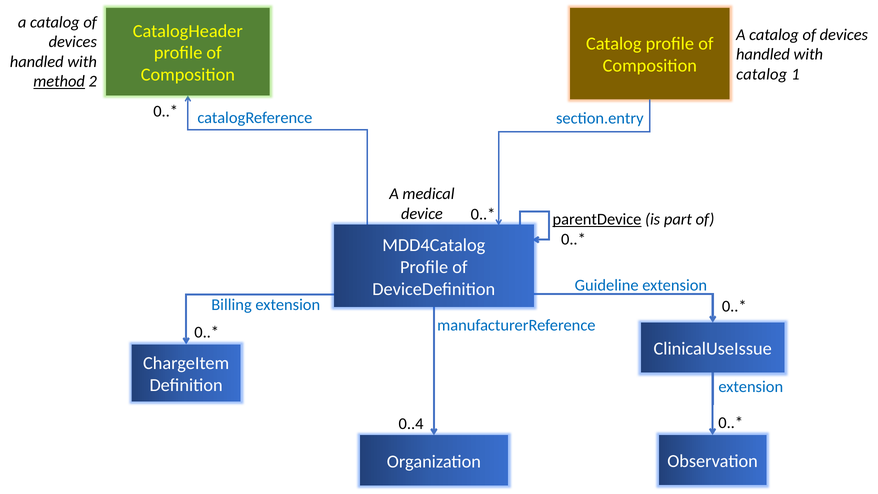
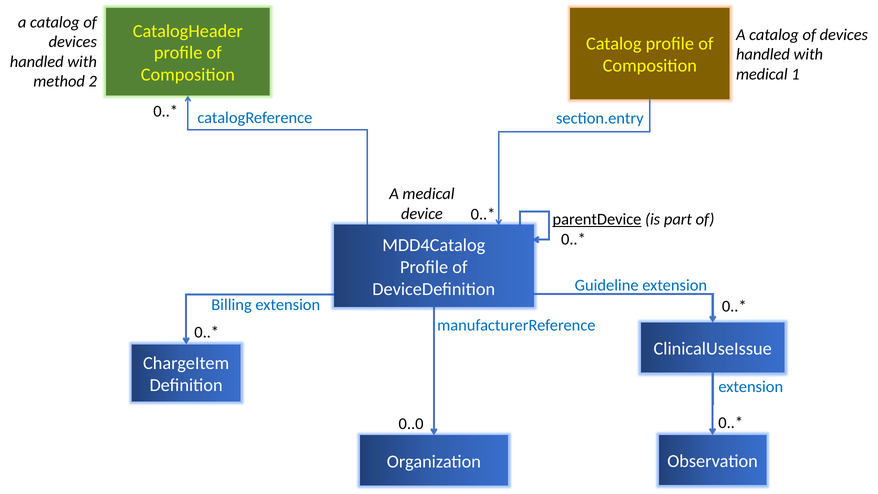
catalog: catalog -> medical (762, 74)
method underline: present -> none (59, 81)
0..4: 0..4 -> 0..0 (411, 424)
